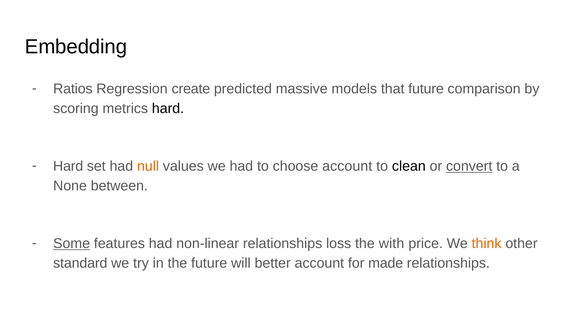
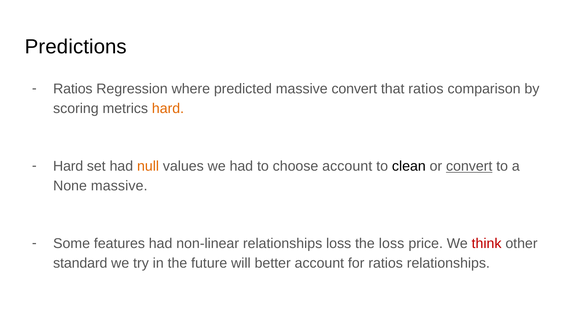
Embedding: Embedding -> Predictions (76, 47)
create: create -> where (191, 89)
massive models: models -> convert (354, 89)
that future: future -> ratios (426, 89)
hard colour: black -> orange (168, 108)
None between: between -> massive (119, 186)
Some underline: present -> none (72, 243)
the with: with -> loss (392, 243)
think colour: orange -> red (487, 243)
for made: made -> ratios (386, 263)
